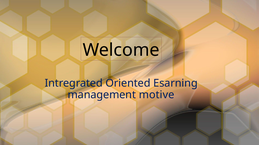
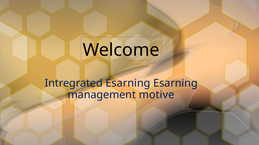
Intregrated Oriented: Oriented -> Esarning (128, 83)
